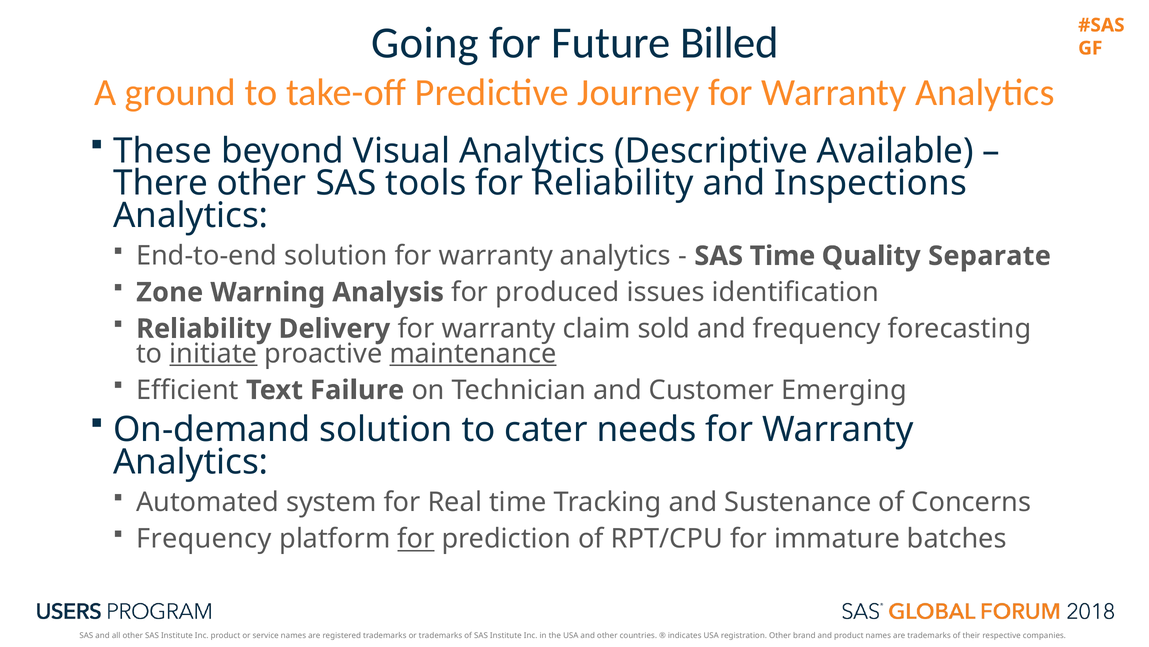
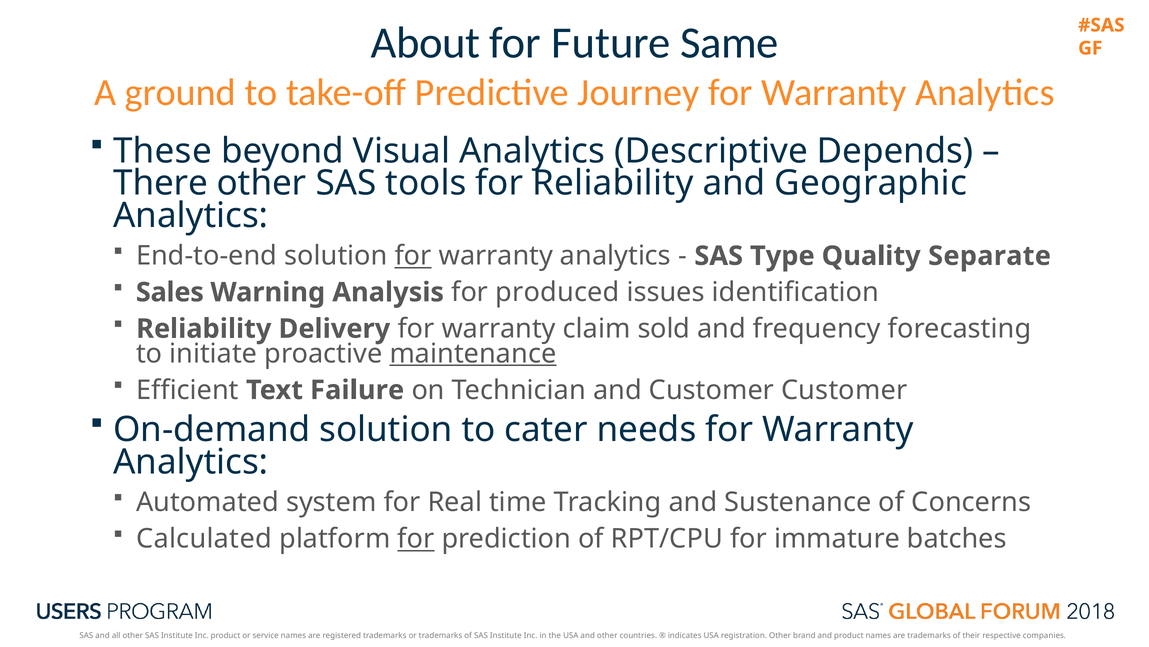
Going: Going -> About (425, 43)
Billed: Billed -> Same (729, 43)
Available: Available -> Depends (895, 151)
Inspections: Inspections -> Geographic (871, 183)
for underline: none -> present (413, 256)
SAS Time: Time -> Type (782, 256)
Zone: Zone -> Sales (170, 292)
initiate underline: present -> none (213, 353)
Customer Emerging: Emerging -> Customer (844, 390)
Frequency: Frequency -> Calculated (204, 538)
